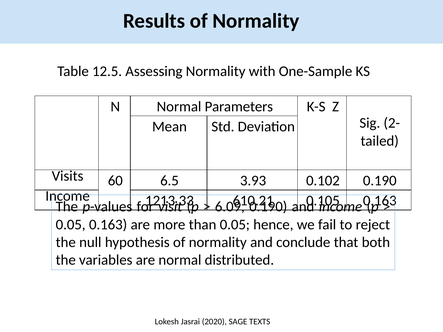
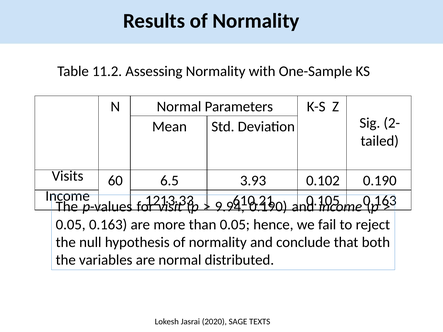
12.5: 12.5 -> 11.2 (107, 71)
6.09: 6.09 -> 9.94 (230, 207)
